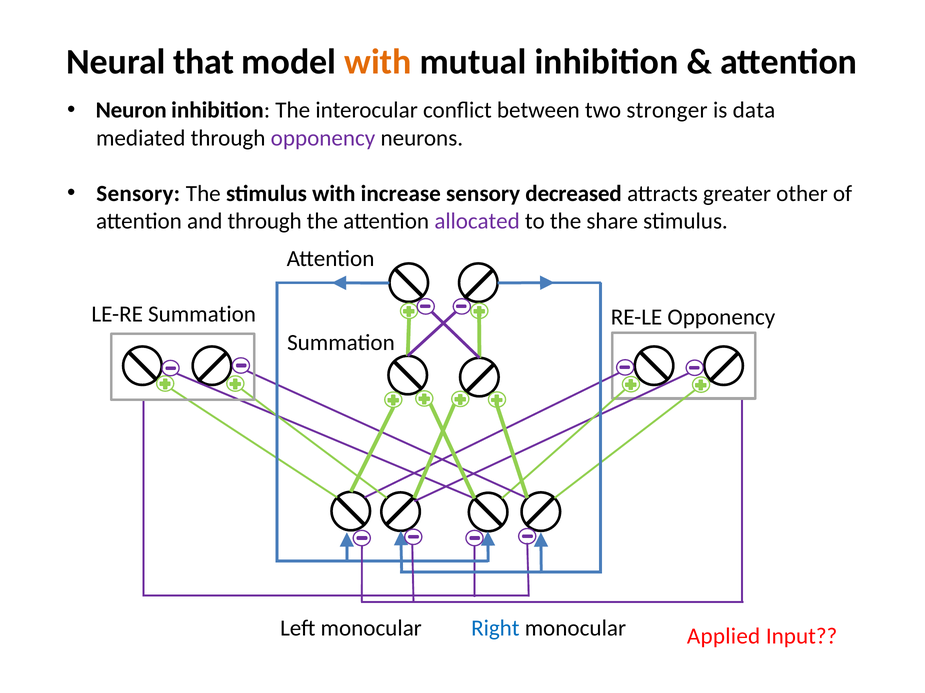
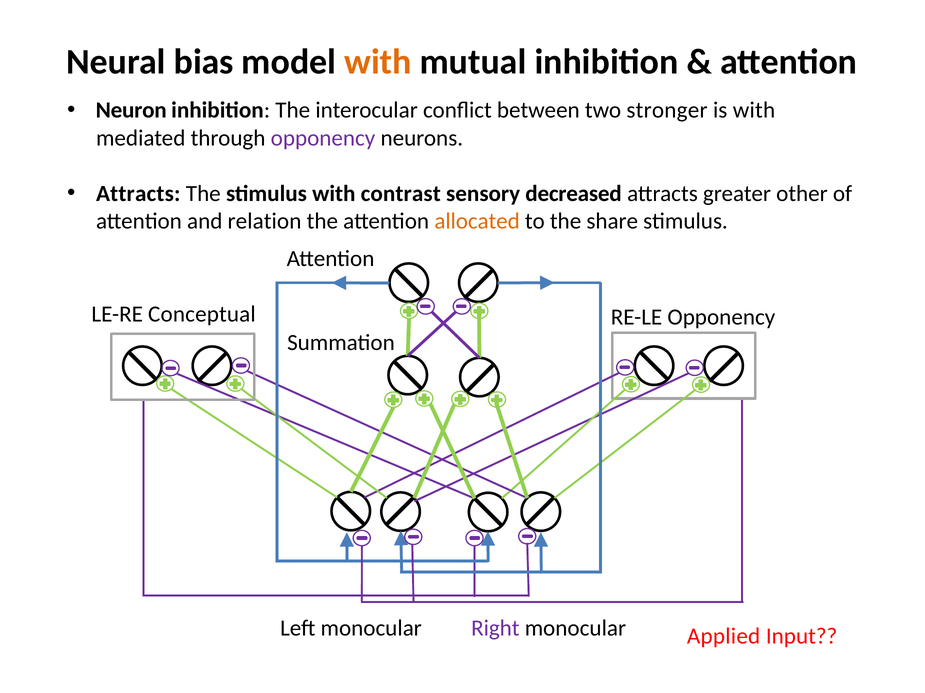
that: that -> bias (204, 62)
is data: data -> with (754, 110)
Sensory: Sensory -> Attracts (138, 194)
increase: increase -> contrast (401, 194)
and through: through -> relation (264, 221)
allocated colour: purple -> orange (477, 221)
LE-RE Summation: Summation -> Conceptual (202, 315)
Right colour: blue -> purple (495, 629)
